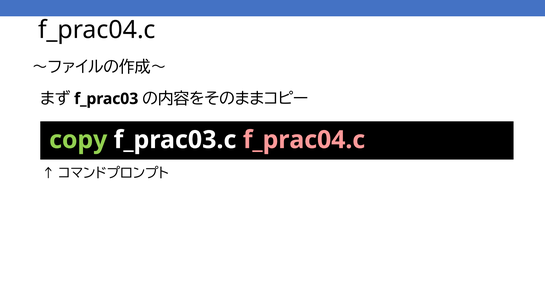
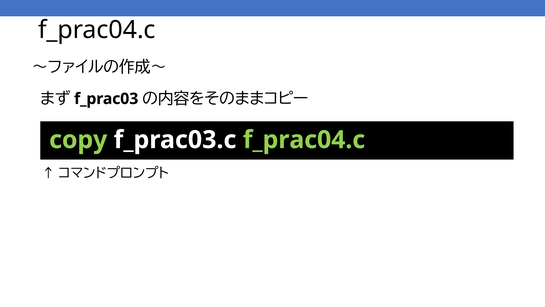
f_prac04.c colour: pink -> light green (304, 140)
